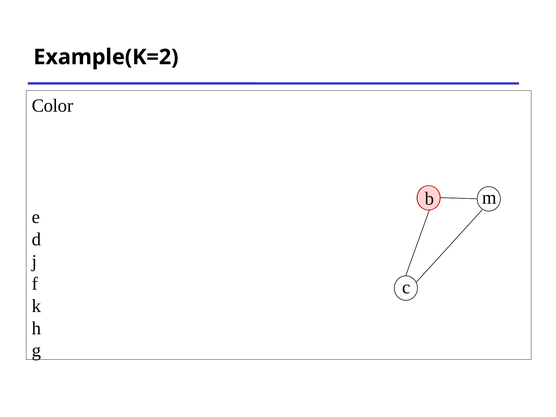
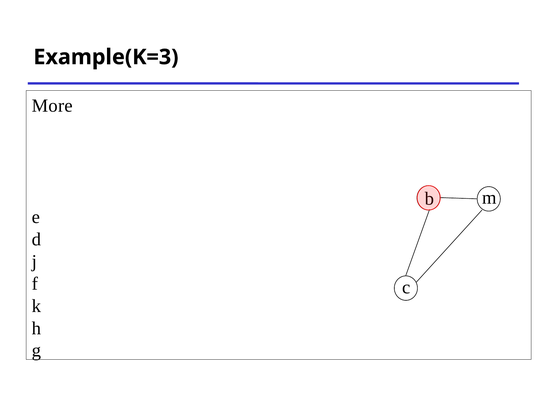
Example(K=2: Example(K=2 -> Example(K=3 (106, 57)
Color: Color -> More (52, 106)
